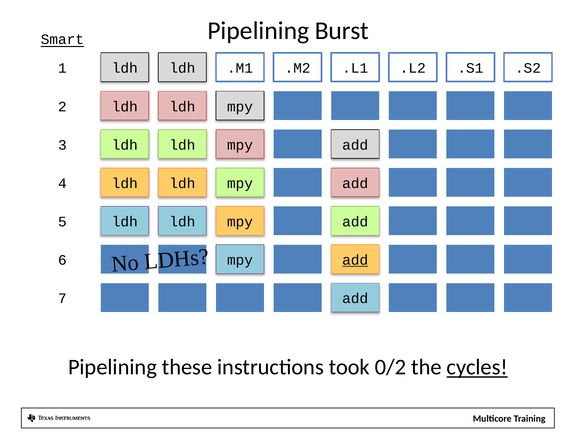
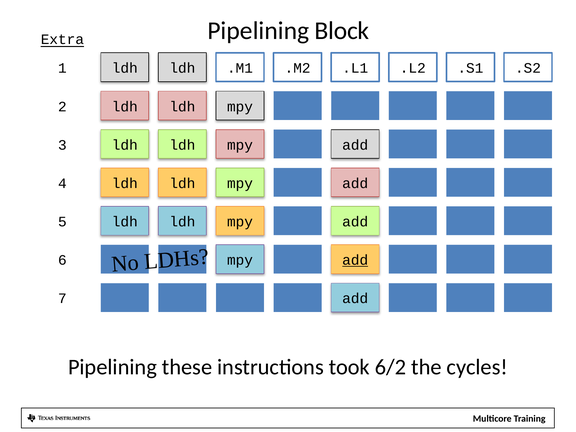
Burst: Burst -> Block (342, 31)
Smart: Smart -> Extra (62, 39)
0/2: 0/2 -> 6/2 (391, 367)
cycles underline: present -> none (477, 367)
